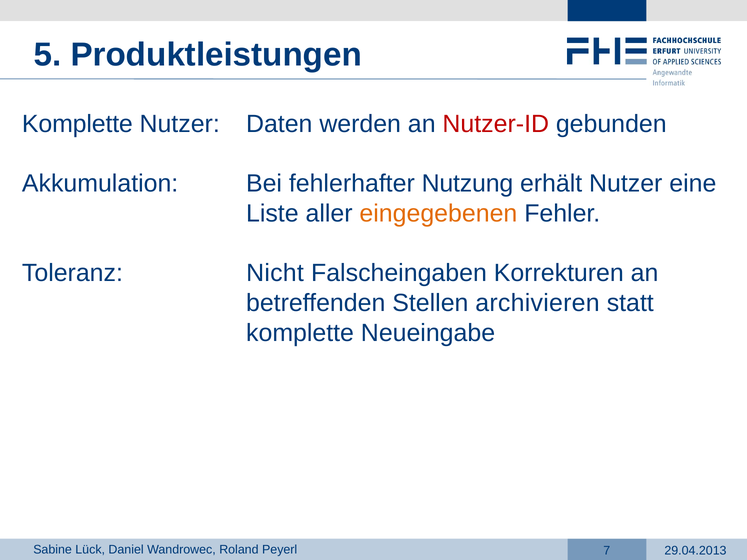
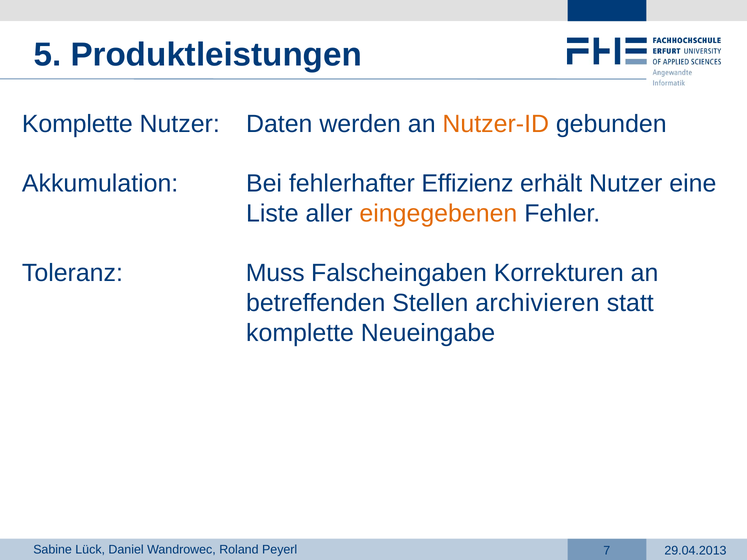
Nutzer-ID colour: red -> orange (496, 124)
Nutzung: Nutzung -> Effizienz (467, 184)
Nicht: Nicht -> Muss (275, 273)
